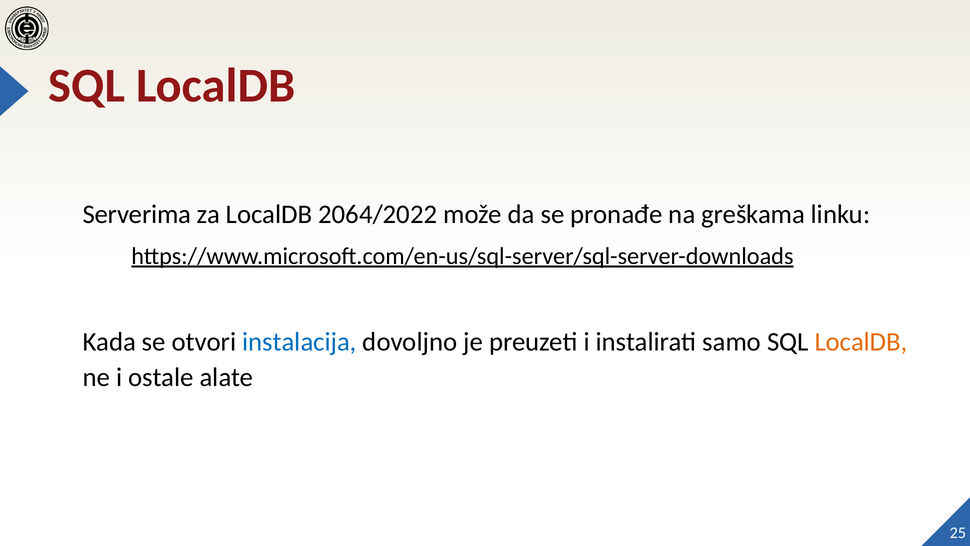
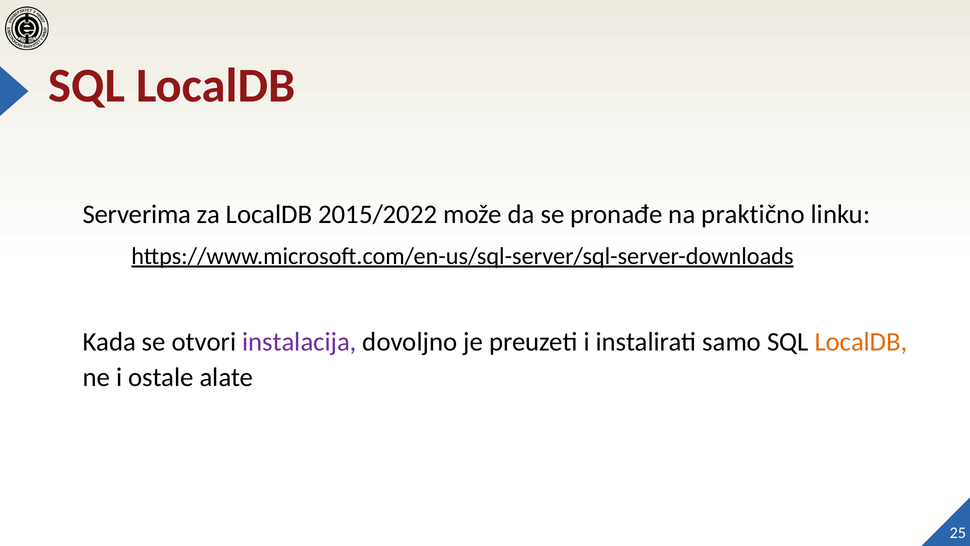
2064/2022: 2064/2022 -> 2015/2022 (378, 214)
greškama: greškama -> praktično (753, 214)
instalacija colour: blue -> purple (299, 342)
